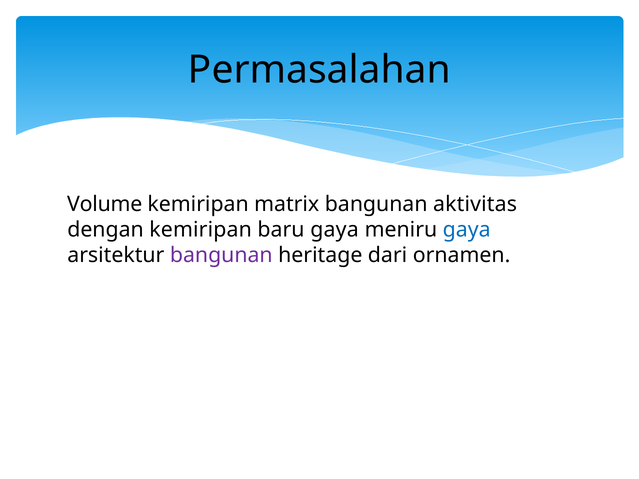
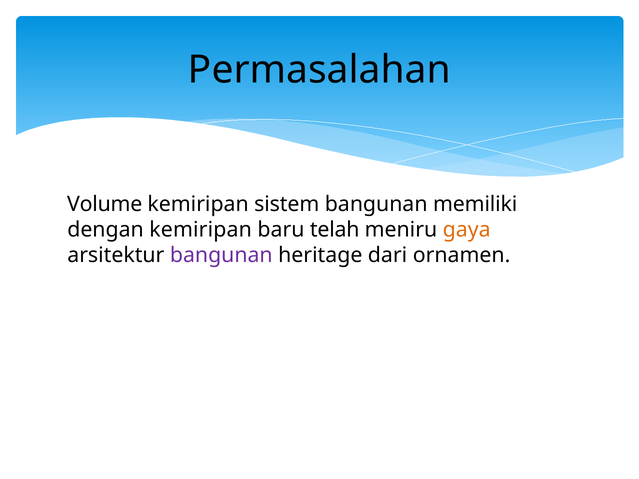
matrix: matrix -> sistem (287, 204)
aktivitas: aktivitas -> memiliki (475, 204)
baru gaya: gaya -> telah (335, 230)
gaya colour: blue -> orange (467, 230)
